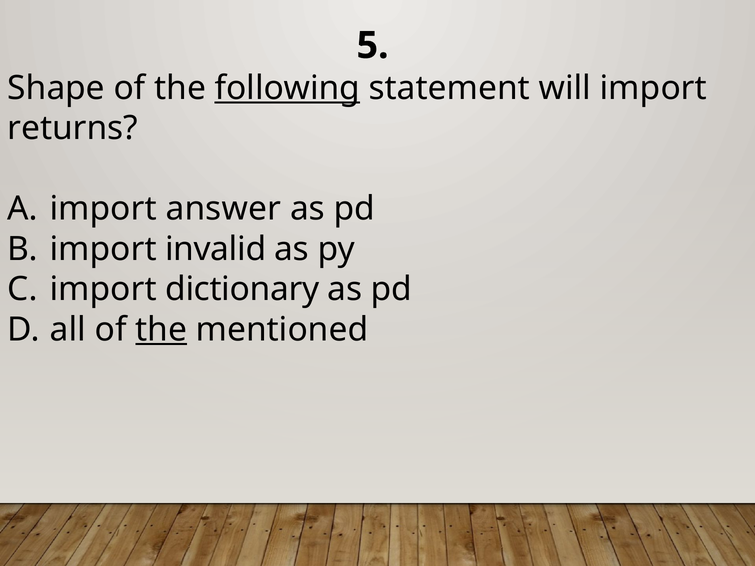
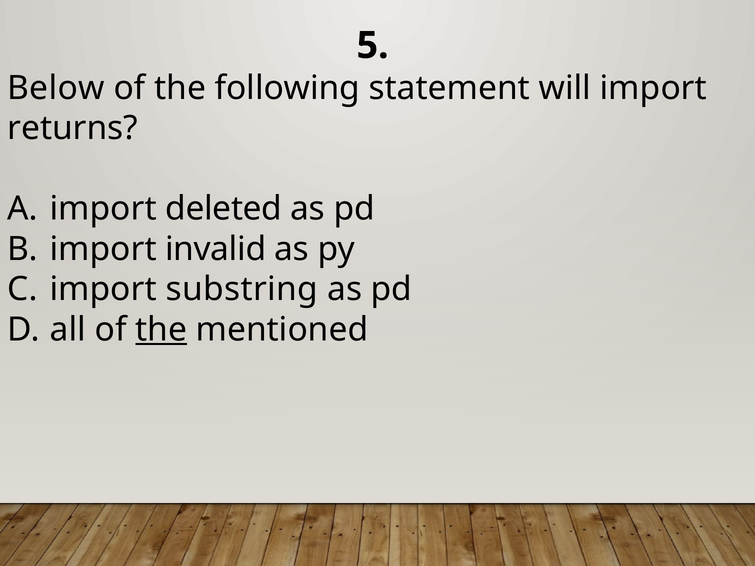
Shape: Shape -> Below (56, 88)
following underline: present -> none (287, 88)
answer: answer -> deleted (224, 209)
dictionary: dictionary -> substring (242, 289)
